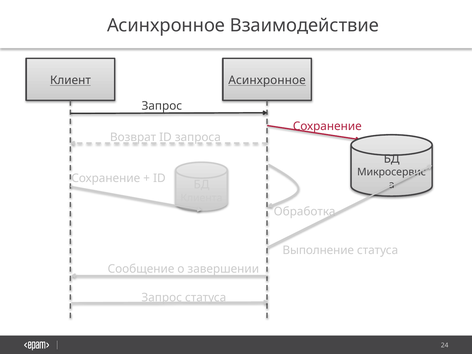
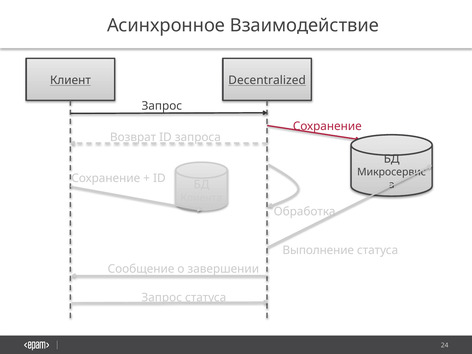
Клиент Асинхронное: Асинхронное -> Decentralized (267, 80)
